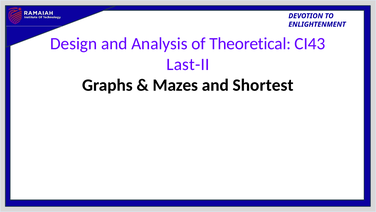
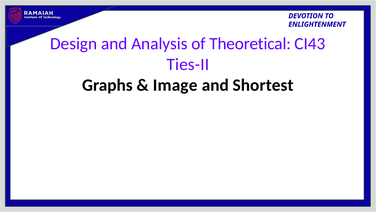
Last-II: Last-II -> Ties-II (188, 64)
Mazes: Mazes -> Image (175, 85)
